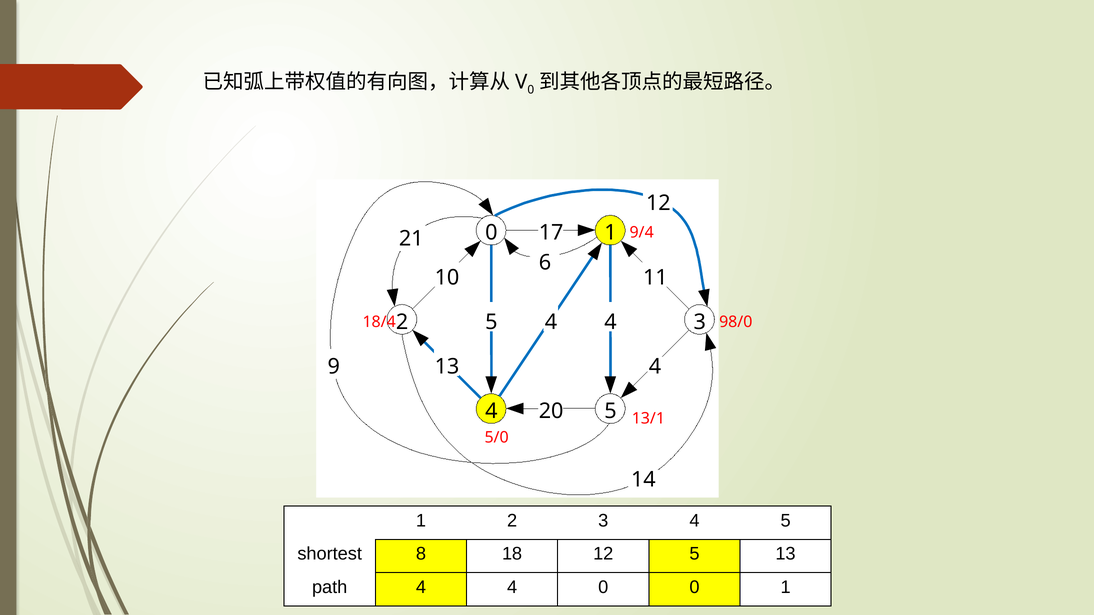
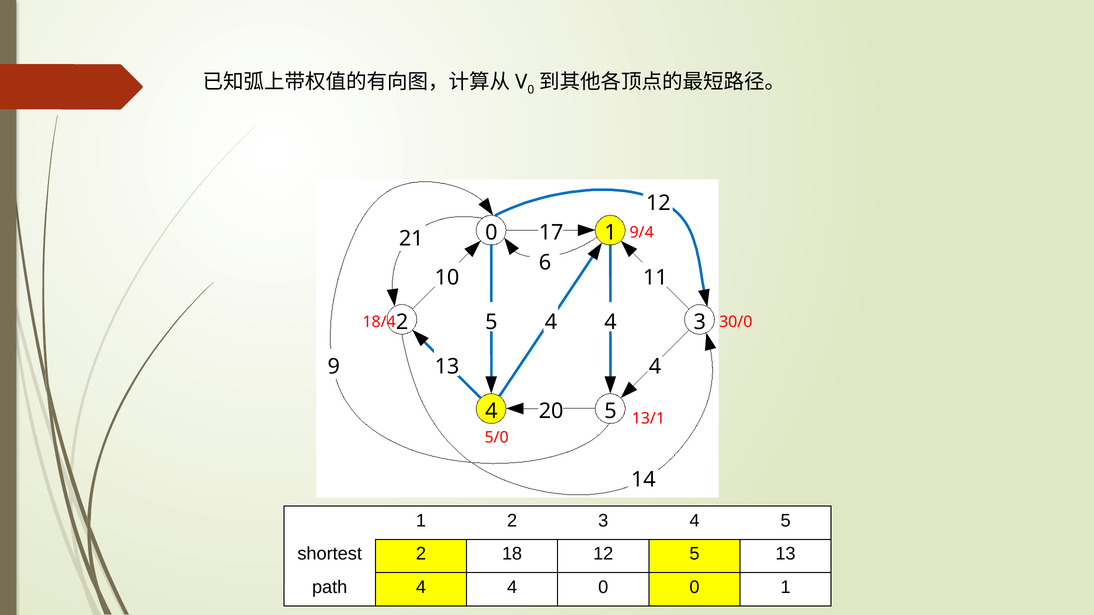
98/0: 98/0 -> 30/0 (736, 322)
shortest 8: 8 -> 2 (421, 554)
